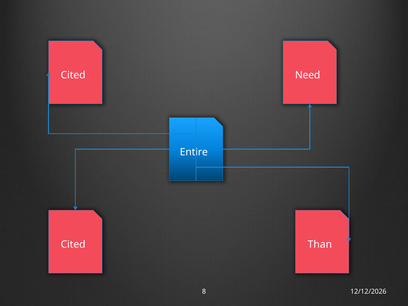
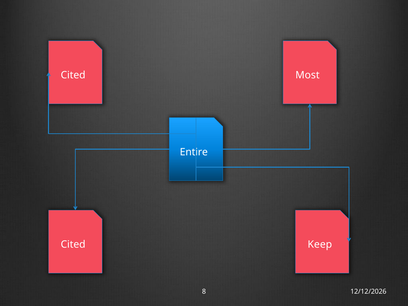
Need: Need -> Most (308, 75)
Than: Than -> Keep (320, 245)
